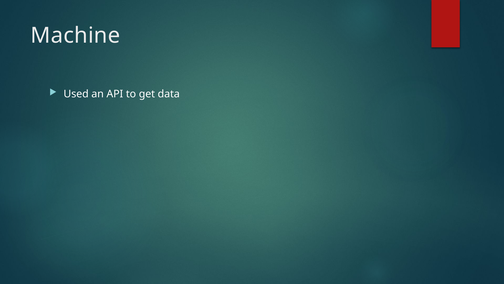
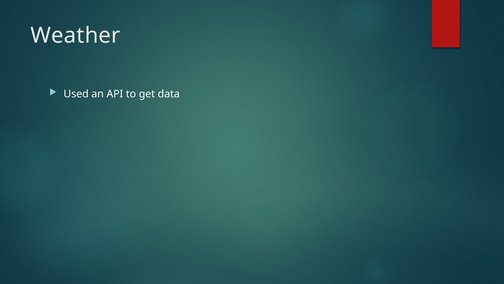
Machine: Machine -> Weather (75, 35)
